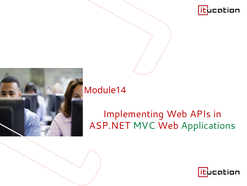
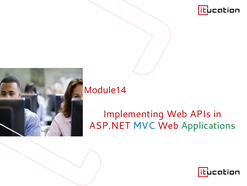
MVC colour: green -> blue (144, 125)
